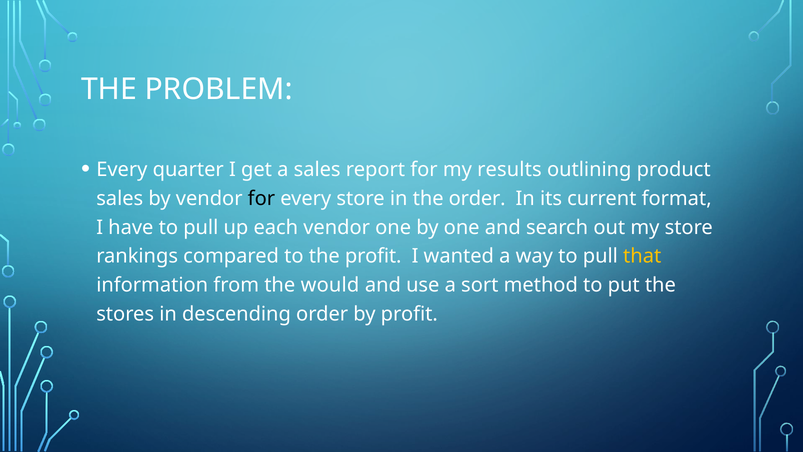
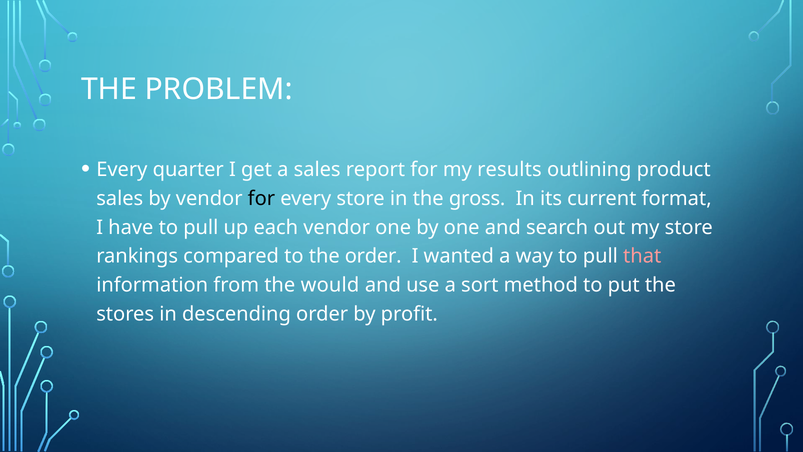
the order: order -> gross (477, 198)
the profit: profit -> order (373, 256)
that colour: yellow -> pink (642, 256)
